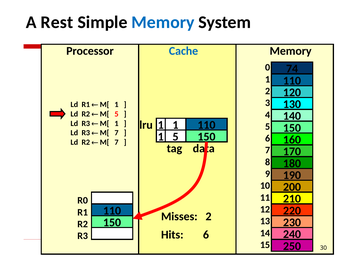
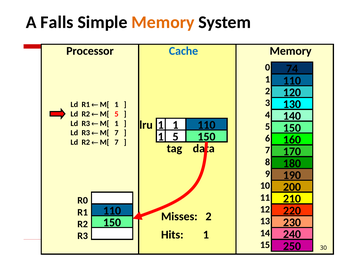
Rest: Rest -> Falls (57, 22)
Memory colour: blue -> orange (163, 22)
Hits 6: 6 -> 1 (206, 234)
